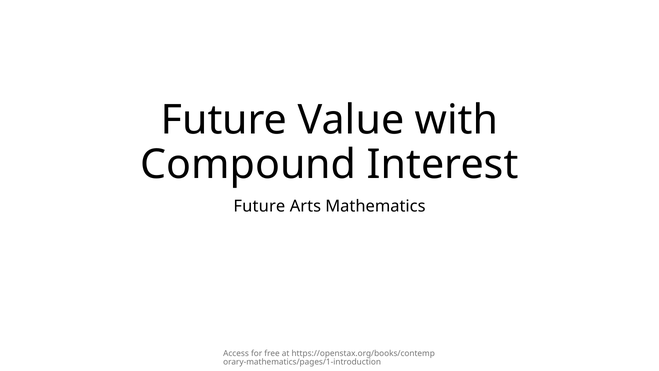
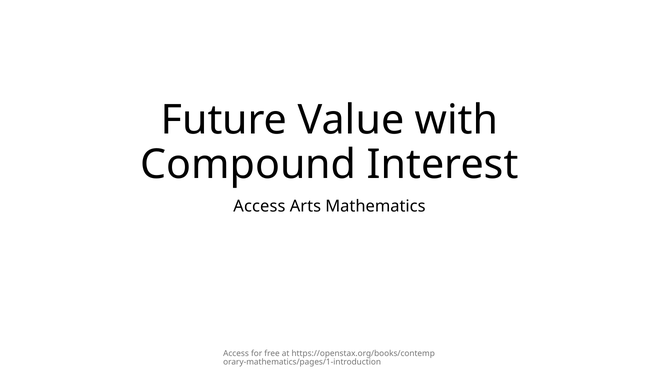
Future: Future -> Access (259, 206)
